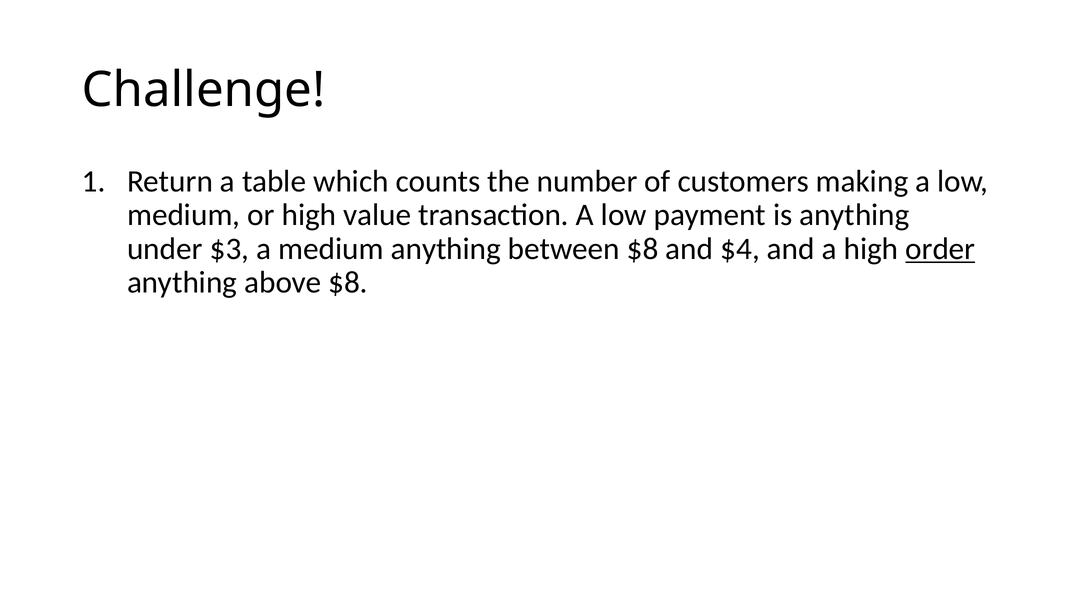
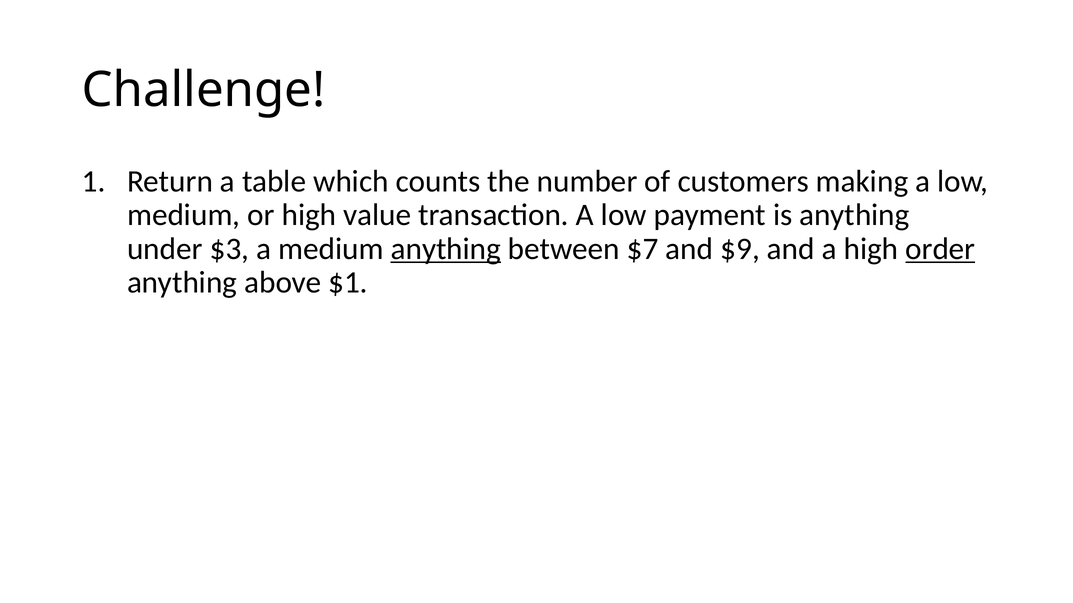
anything underline: none -> present (446, 249)
between $8: $8 -> $7 (643, 249)
$4: $4 -> $9 (740, 249)
above $8: $8 -> $1 (348, 283)
